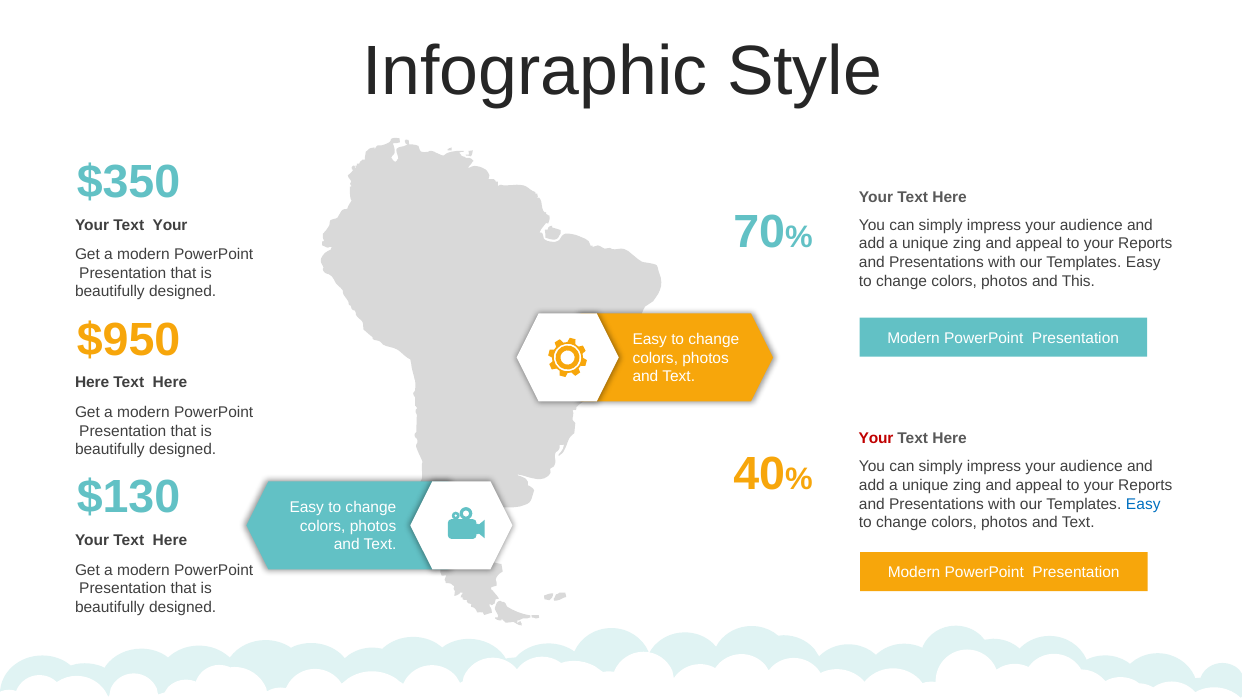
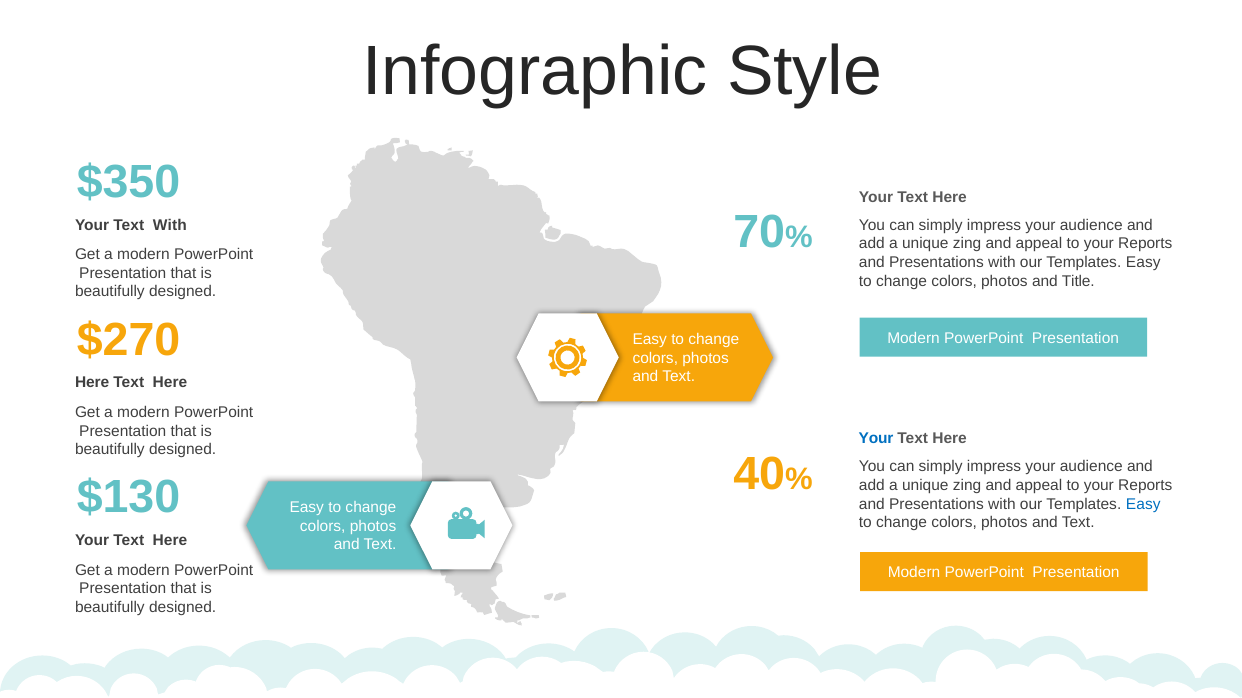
Your Text Your: Your -> With (170, 225)
This: This -> Title (1078, 281)
$950: $950 -> $270 (129, 340)
Your colour: red -> blue (876, 439)
